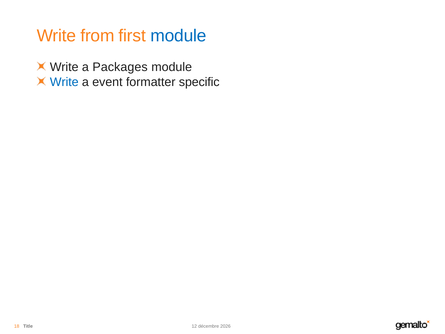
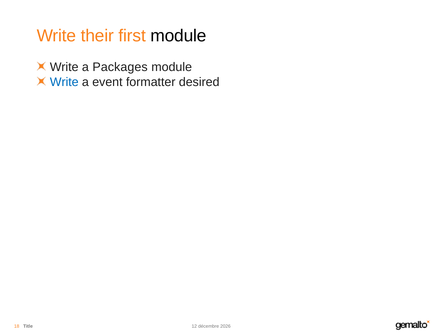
from: from -> their (97, 36)
module colour: blue -> black (179, 36)
specific: specific -> desired (199, 82)
